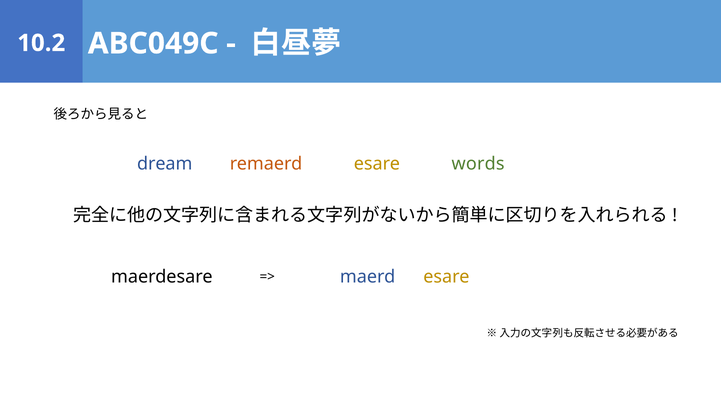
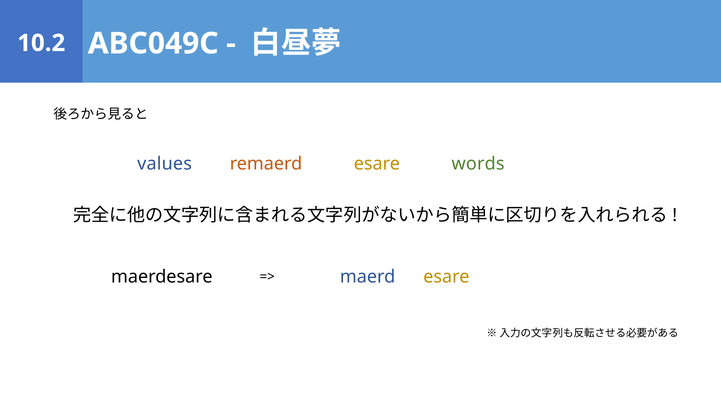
dream: dream -> values (165, 164)
